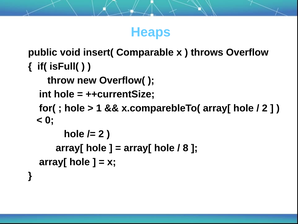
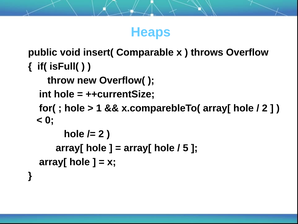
8: 8 -> 5 (186, 148)
